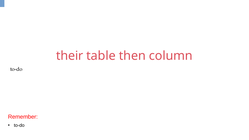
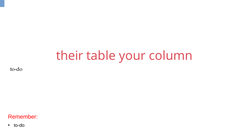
then: then -> your (132, 56)
